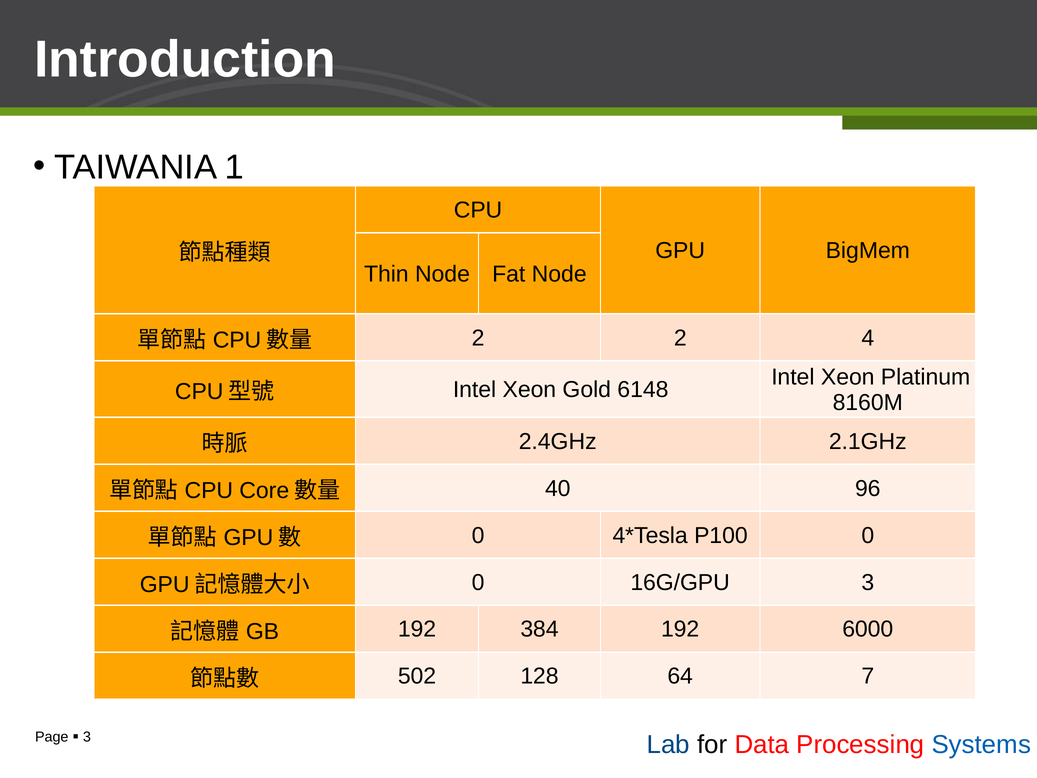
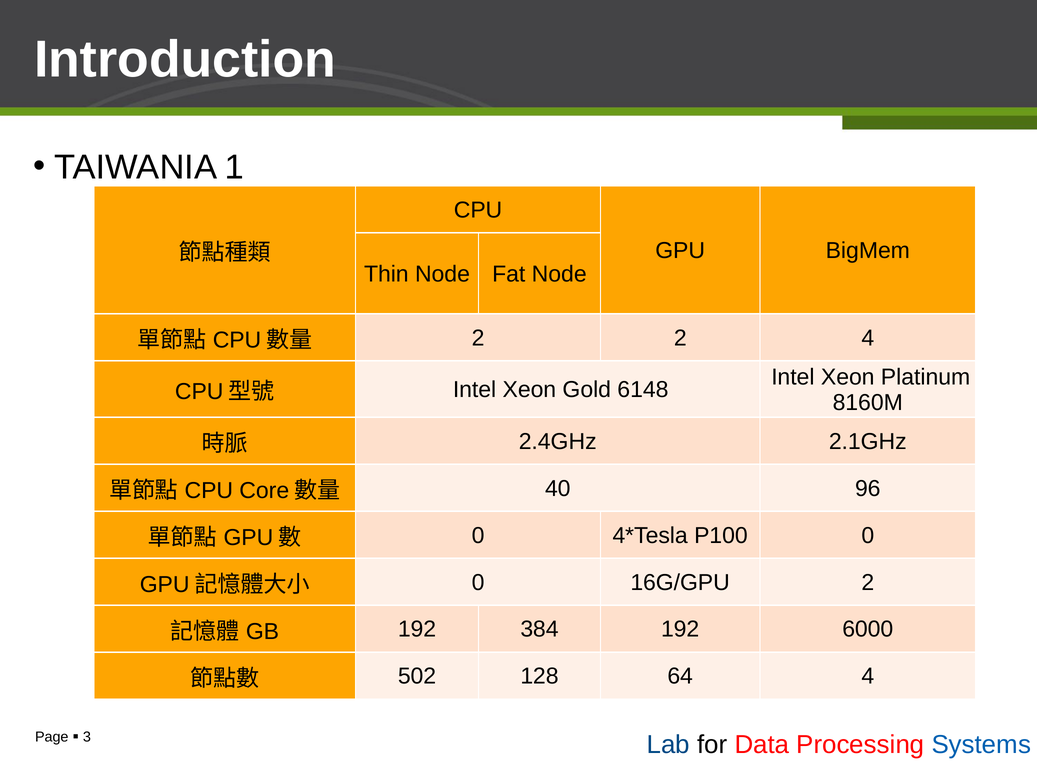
16G/GPU 3: 3 -> 2 (868, 582)
64 7: 7 -> 4 (868, 676)
